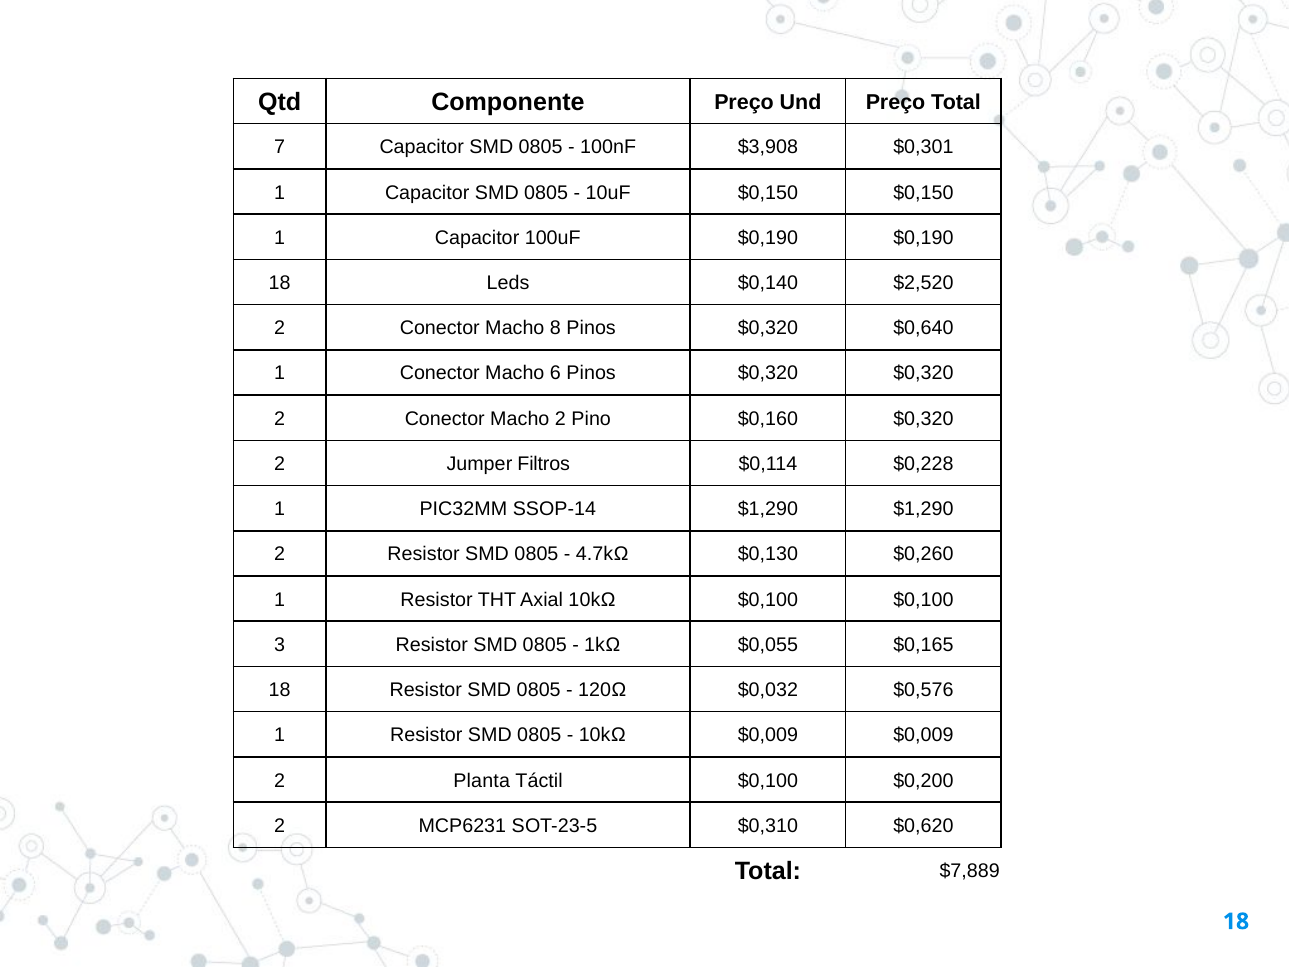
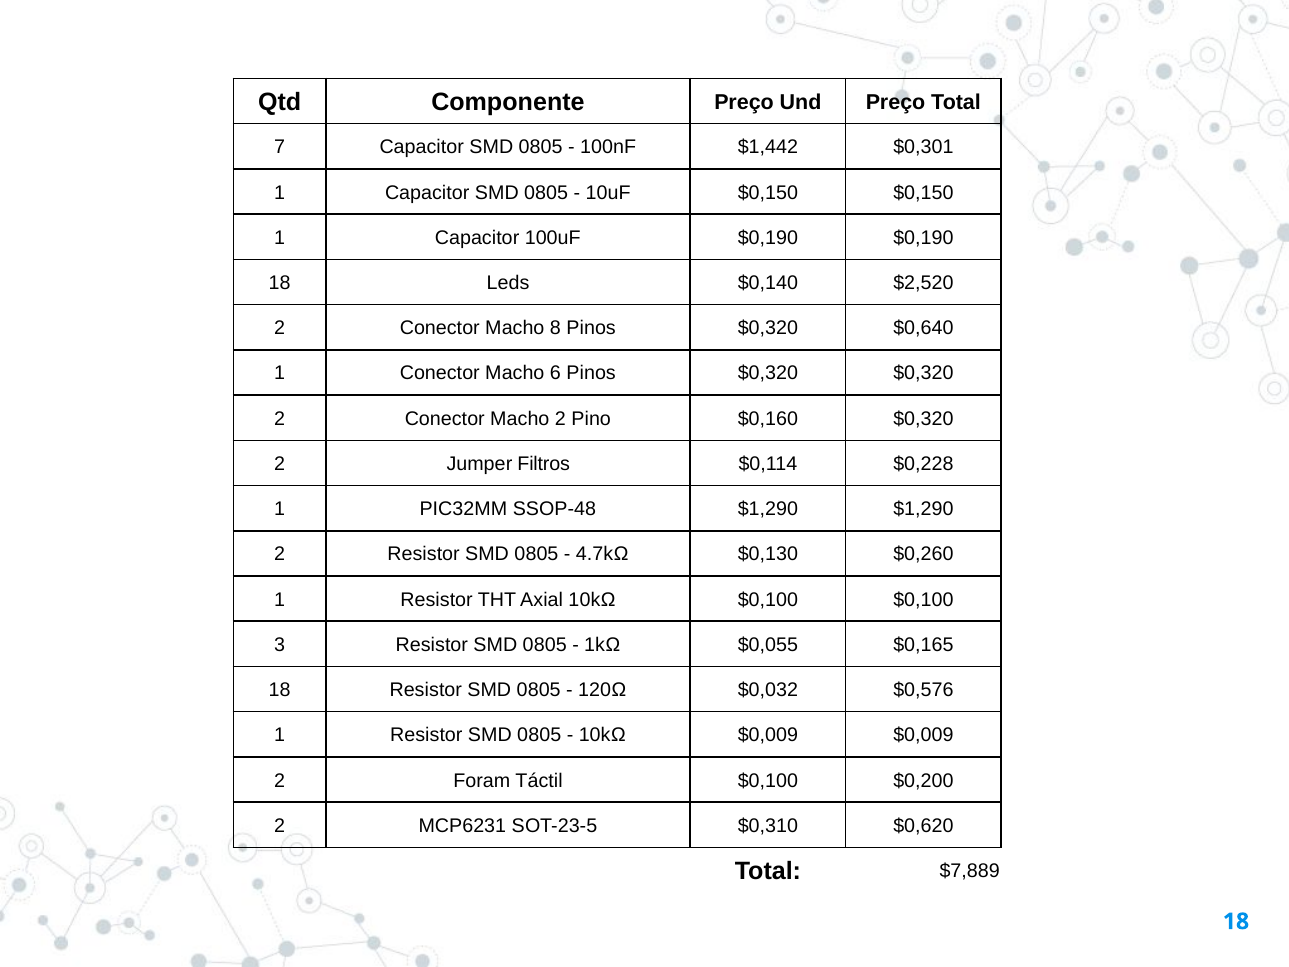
$3,908: $3,908 -> $1,442 (768, 147)
SSOP-14: SSOP-14 -> SSOP-48 (554, 509)
Planta: Planta -> Foram (482, 780)
